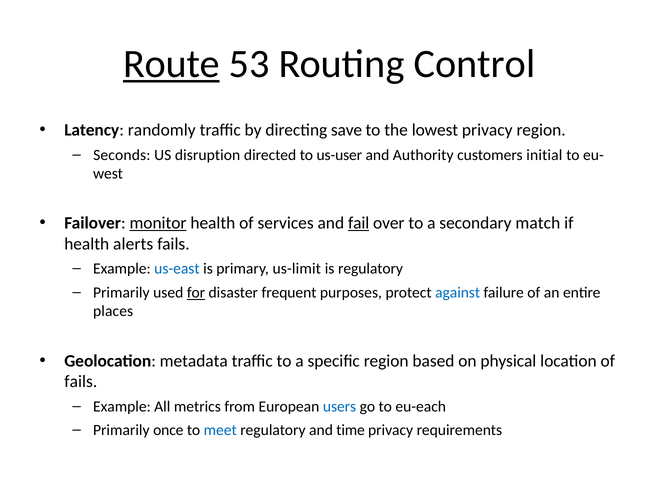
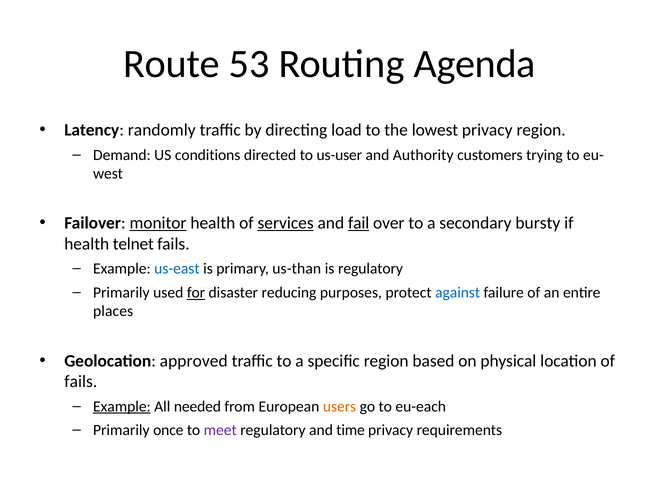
Route underline: present -> none (171, 64)
Control: Control -> Agenda (475, 64)
save: save -> load (346, 130)
Seconds: Seconds -> Demand (122, 155)
disruption: disruption -> conditions (208, 155)
initial: initial -> trying (544, 155)
services underline: none -> present (286, 223)
match: match -> bursty (538, 223)
alerts: alerts -> telnet (133, 244)
us-limit: us-limit -> us-than (297, 269)
frequent: frequent -> reducing (289, 293)
metadata: metadata -> approved (194, 361)
Example underline: none -> present (122, 407)
metrics: metrics -> needed (197, 407)
users colour: blue -> orange (340, 407)
meet colour: blue -> purple (220, 430)
